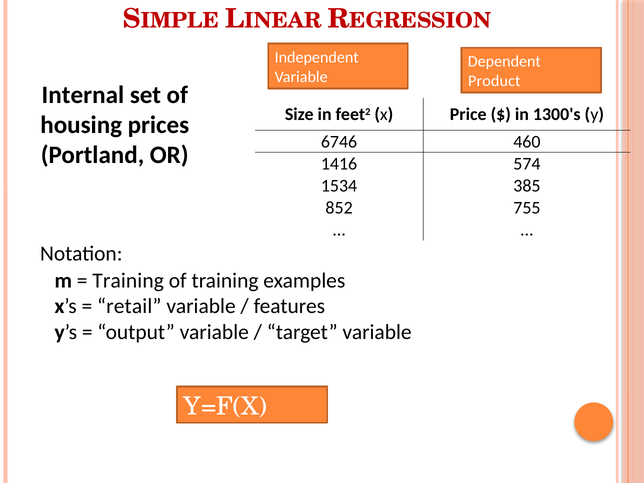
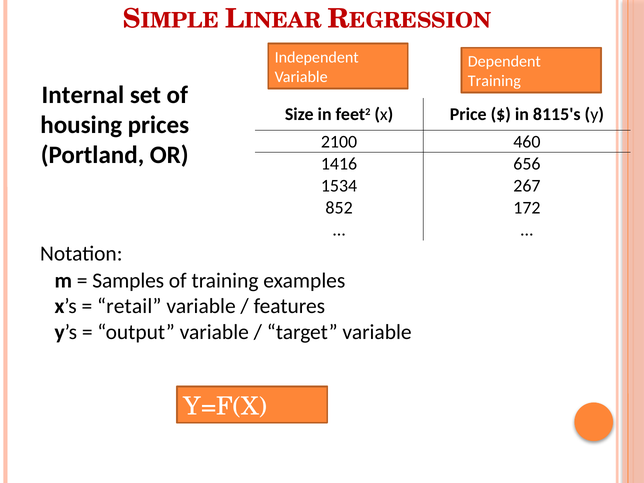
Product: Product -> Training (494, 81)
1300's: 1300's -> 8115's (557, 115)
6746: 6746 -> 2100 (339, 142)
574: 574 -> 656 (527, 164)
385: 385 -> 267 (527, 186)
755: 755 -> 172 (527, 208)
Training: Training -> Samples (128, 280)
